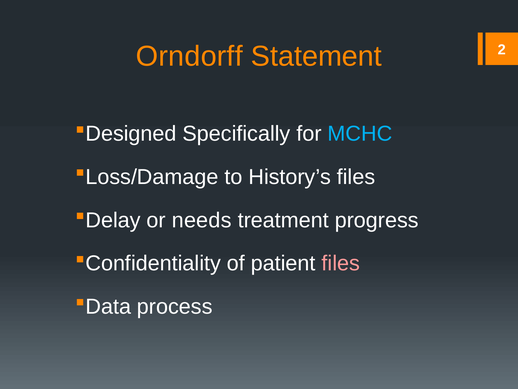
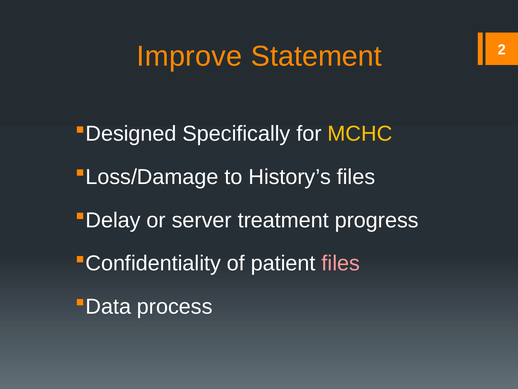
Orndorff: Orndorff -> Improve (189, 56)
MCHC colour: light blue -> yellow (360, 134)
needs: needs -> server (202, 220)
